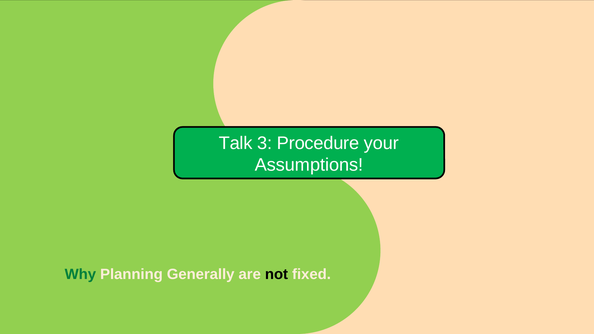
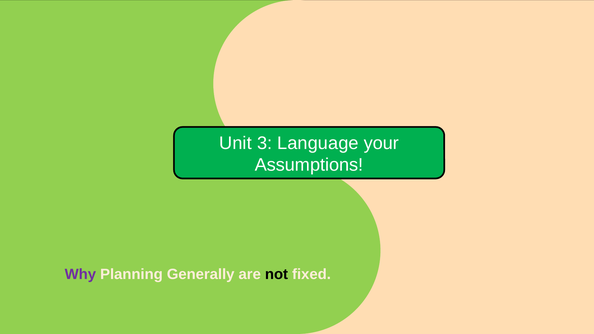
Talk: Talk -> Unit (235, 143)
Procedure: Procedure -> Language (318, 143)
Why colour: green -> purple (80, 274)
